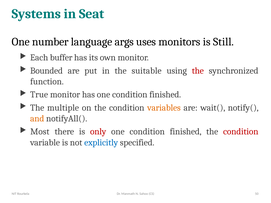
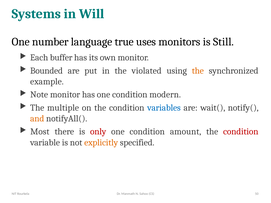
Seat: Seat -> Will (92, 14)
args: args -> true (124, 42)
suitable: suitable -> violated (147, 71)
the colour: red -> orange (198, 71)
function: function -> example (47, 82)
True: True -> Note (39, 95)
has one condition finished: finished -> modern (165, 95)
variables colour: orange -> blue (164, 108)
finished: finished -> amount (186, 132)
explicitly colour: blue -> orange (101, 143)
